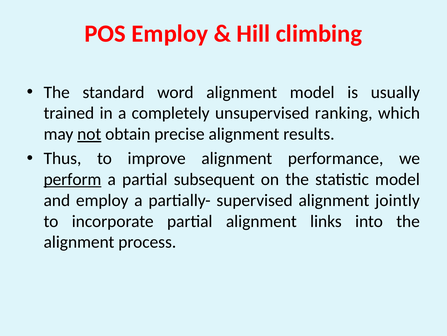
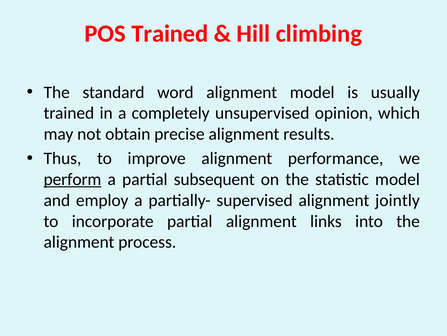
POS Employ: Employ -> Trained (170, 34)
ranking: ranking -> opinion (344, 113)
not underline: present -> none (89, 134)
